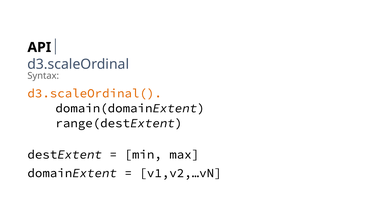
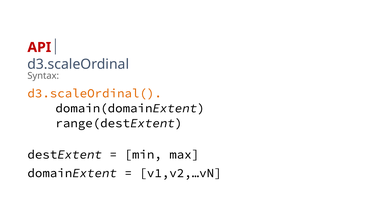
API colour: black -> red (39, 47)
